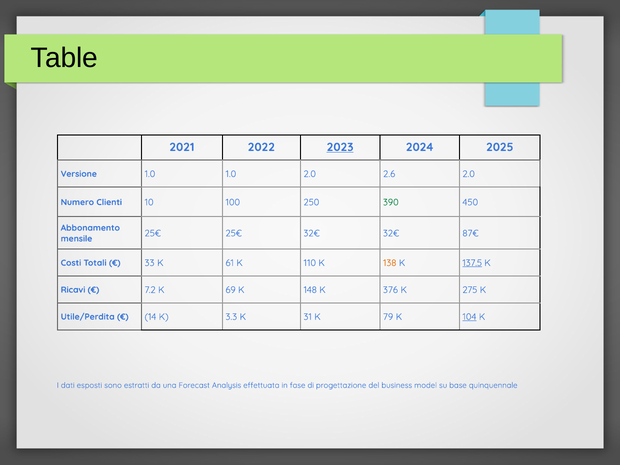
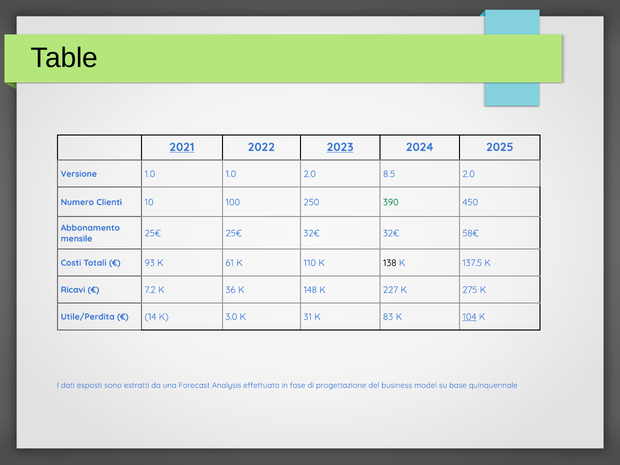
2021 underline: none -> present (182, 147)
2.6: 2.6 -> 8.5 (389, 174)
87€: 87€ -> 58€ (471, 233)
33: 33 -> 93 (150, 263)
138 colour: orange -> black (390, 263)
137.5 underline: present -> none (472, 263)
69: 69 -> 36 (230, 290)
376: 376 -> 227 (391, 290)
3.3: 3.3 -> 3.0 (231, 317)
79: 79 -> 83 (388, 317)
